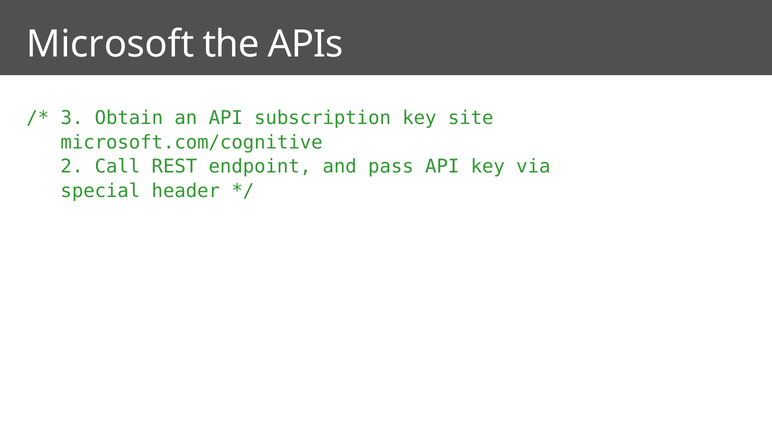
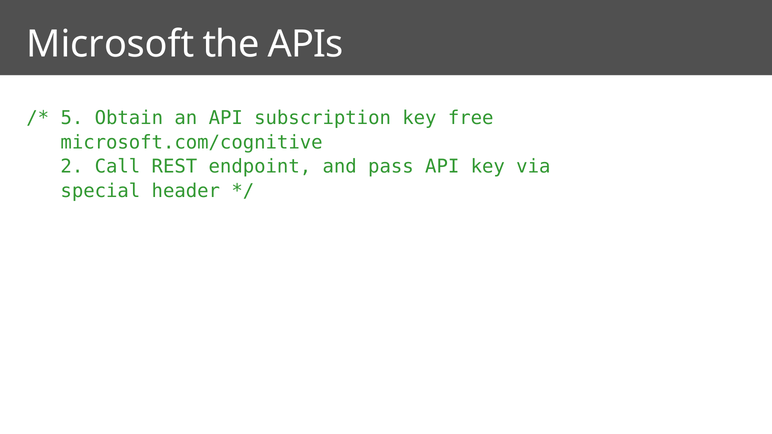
3: 3 -> 5 (72, 118)
site: site -> free (471, 118)
